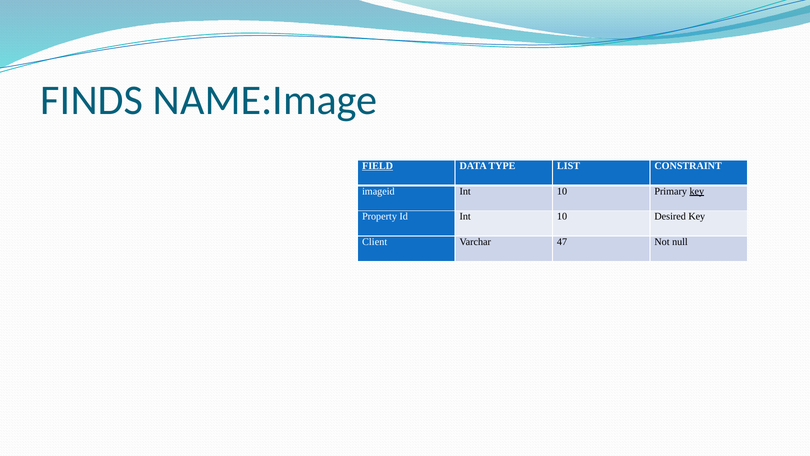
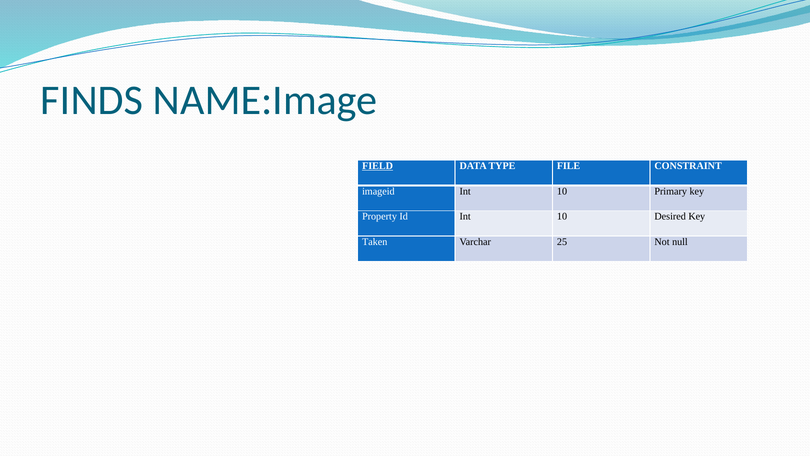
LIST: LIST -> FILE (569, 166)
key underline: present -> none (697, 191)
Client: Client -> Taken (375, 242)
47: 47 -> 25 (562, 242)
